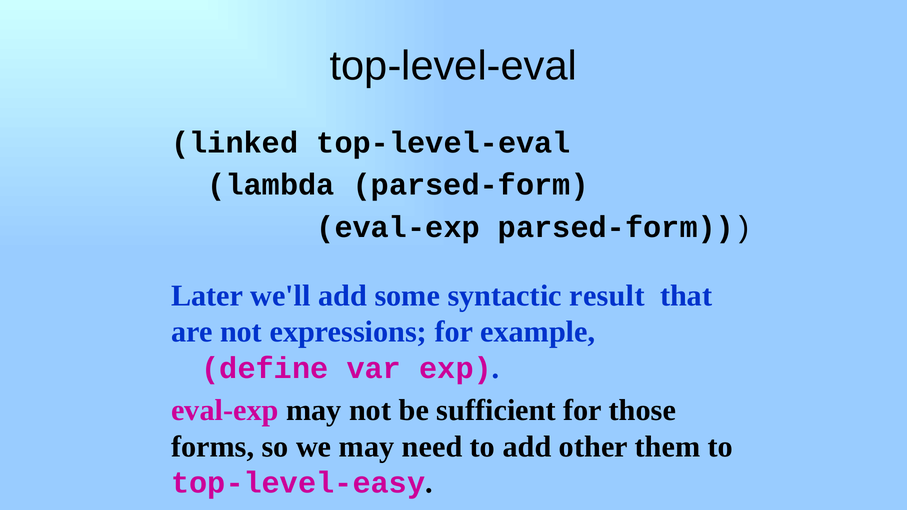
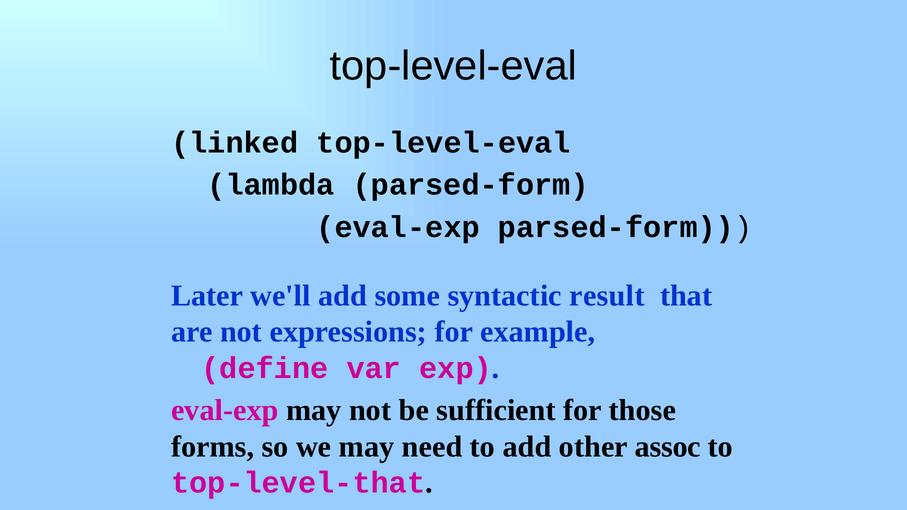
them: them -> assoc (668, 447)
top-level-easy: top-level-easy -> top-level-that (298, 483)
